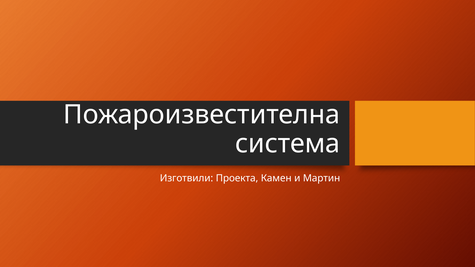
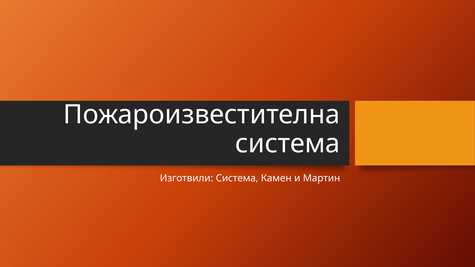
Изготвили Проекта: Проекта -> Система (237, 178)
